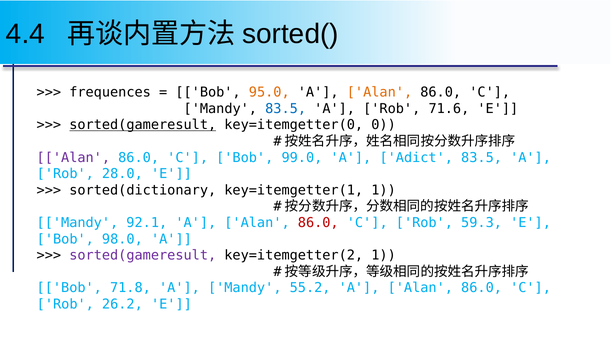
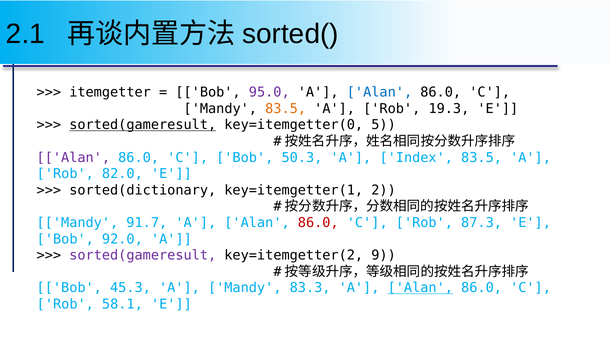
4.4: 4.4 -> 2.1 (25, 34)
frequences: frequences -> itemgetter (110, 92)
95.0 colour: orange -> purple (269, 92)
Alan colour: orange -> blue (379, 92)
83.5 colour: blue -> orange (286, 109)
71.6: 71.6 -> 19.3 (449, 109)
0: 0 -> 5 (384, 125)
99.0: 99.0 -> 50.3 (302, 158)
Adict: Adict -> Index (416, 158)
28.0: 28.0 -> 82.0 (122, 174)
key=itemgetter(1 1: 1 -> 2 (384, 190)
92.1: 92.1 -> 91.7 (147, 223)
59.3: 59.3 -> 87.3 (482, 223)
98.0: 98.0 -> 92.0 (122, 239)
key=itemgetter(2 1: 1 -> 9 (384, 256)
71.8: 71.8 -> 45.3 (130, 288)
55.2: 55.2 -> 83.3 (310, 288)
Alan underline: none -> present (420, 288)
26.2: 26.2 -> 58.1 (122, 305)
